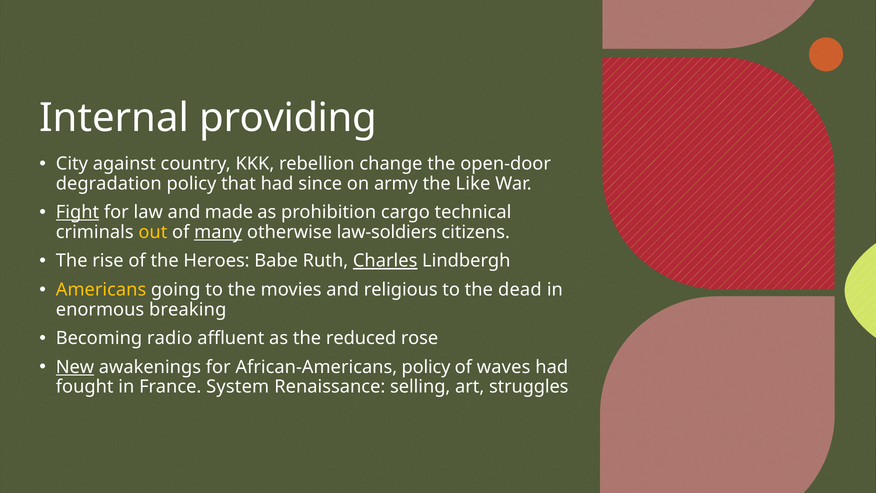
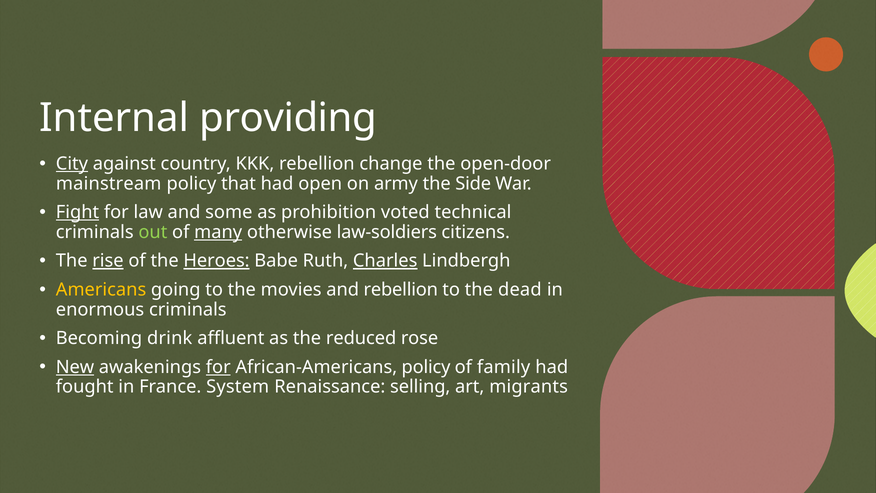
City underline: none -> present (72, 164)
degradation: degradation -> mainstream (109, 183)
since: since -> open (320, 183)
Like: Like -> Side (473, 183)
made: made -> some (229, 212)
cargo: cargo -> voted (405, 212)
out colour: yellow -> light green (153, 232)
rise underline: none -> present (108, 261)
Heroes underline: none -> present (217, 261)
and religious: religious -> rebellion (401, 290)
enormous breaking: breaking -> criminals (188, 309)
radio: radio -> drink (170, 338)
for underline: none -> present (218, 367)
waves: waves -> family (504, 367)
struggles: struggles -> migrants (529, 387)
